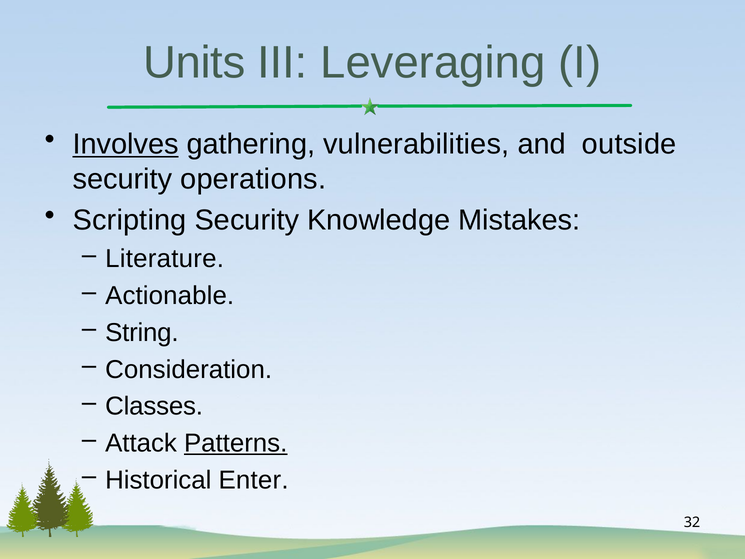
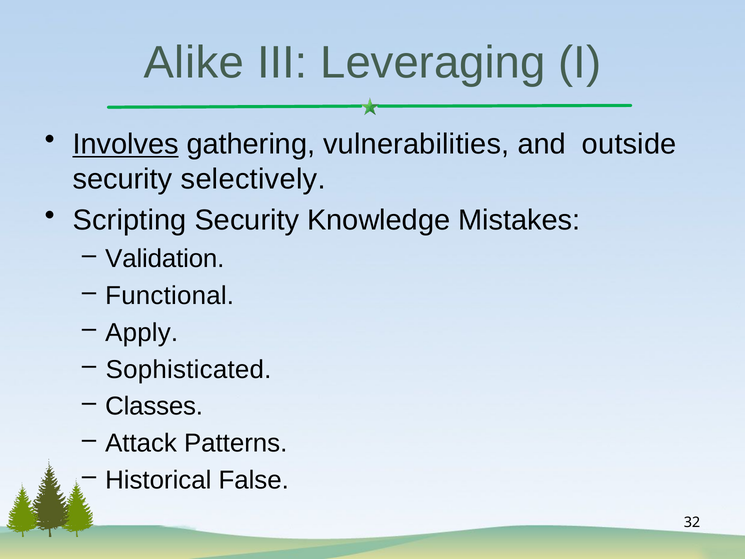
Units: Units -> Alike (194, 63)
operations: operations -> selectively (253, 179)
Literature: Literature -> Validation (165, 259)
Actionable: Actionable -> Functional (170, 296)
String: String -> Apply (142, 332)
Consideration: Consideration -> Sophisticated (189, 369)
Patterns underline: present -> none (236, 443)
Enter: Enter -> False (254, 480)
